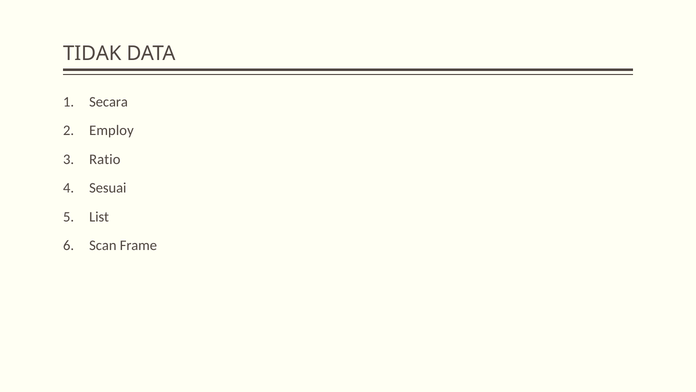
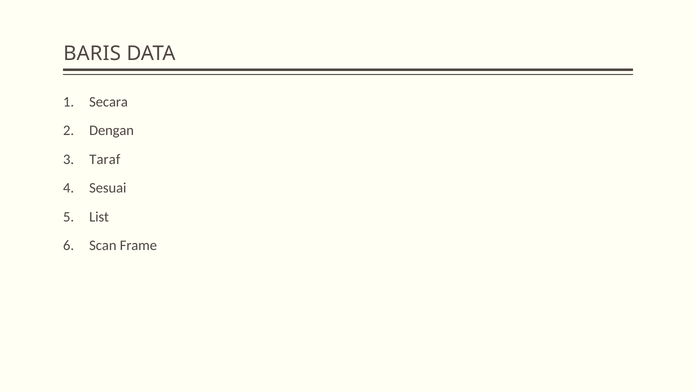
TIDAK: TIDAK -> BARIS (92, 53)
Employ: Employ -> Dengan (112, 130)
Ratio: Ratio -> Taraf (105, 159)
